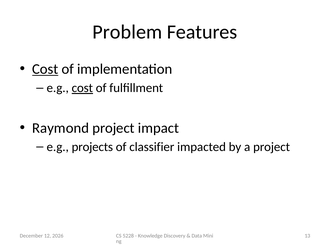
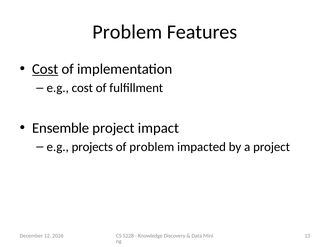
cost underline: present -> none (82, 88)
Raymond: Raymond -> Ensemble (61, 128)
of classifier: classifier -> problem (152, 147)
